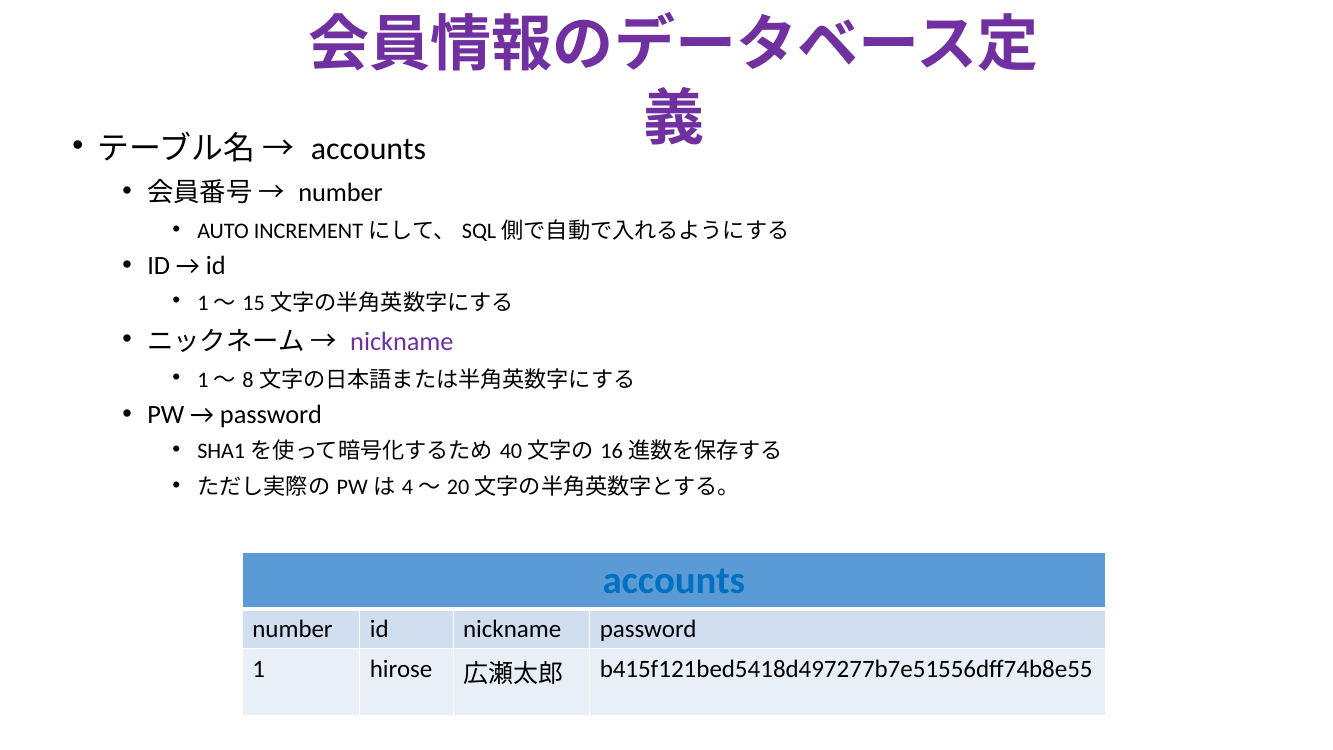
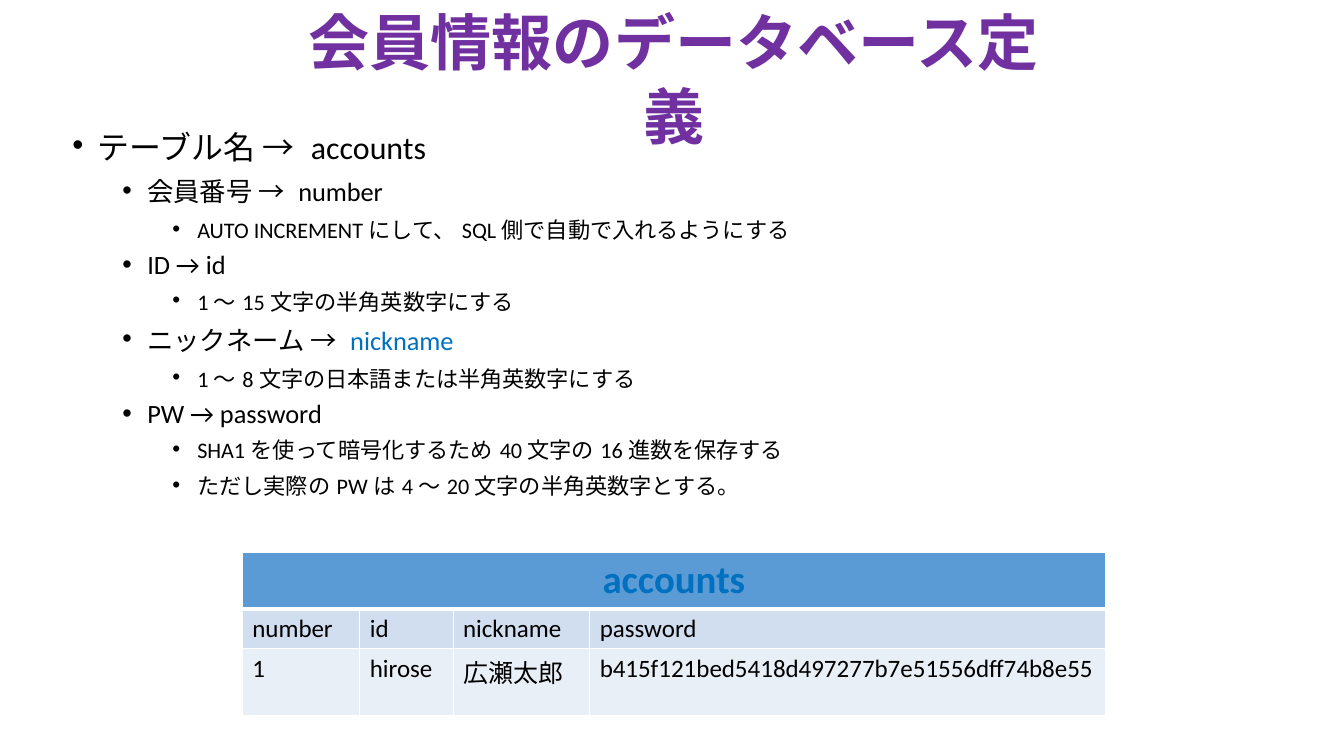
nickname colour: purple -> blue (402, 342)
